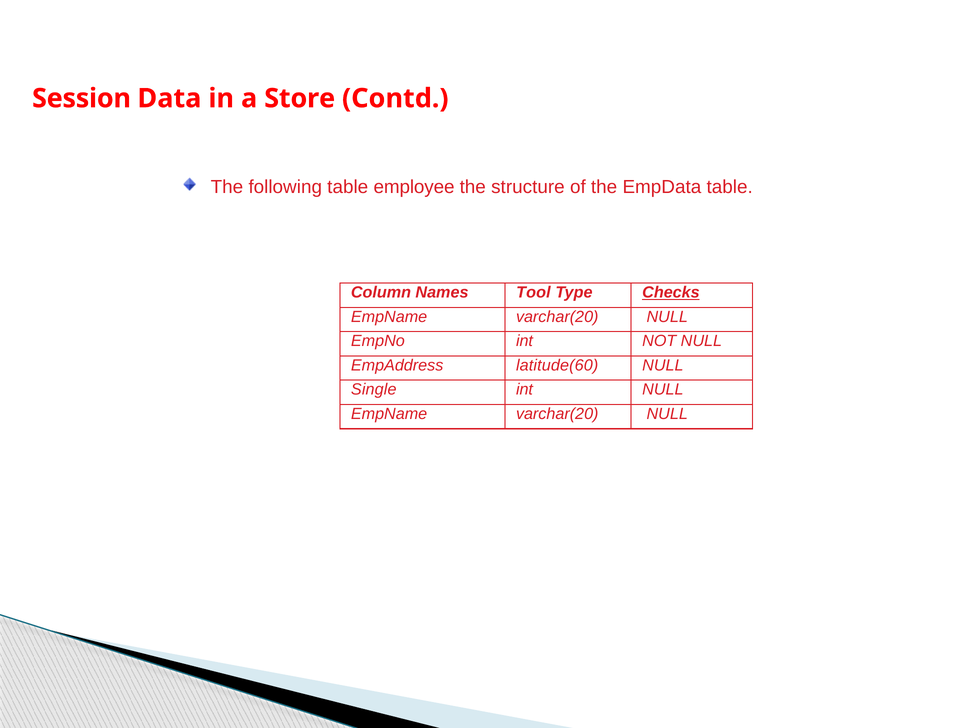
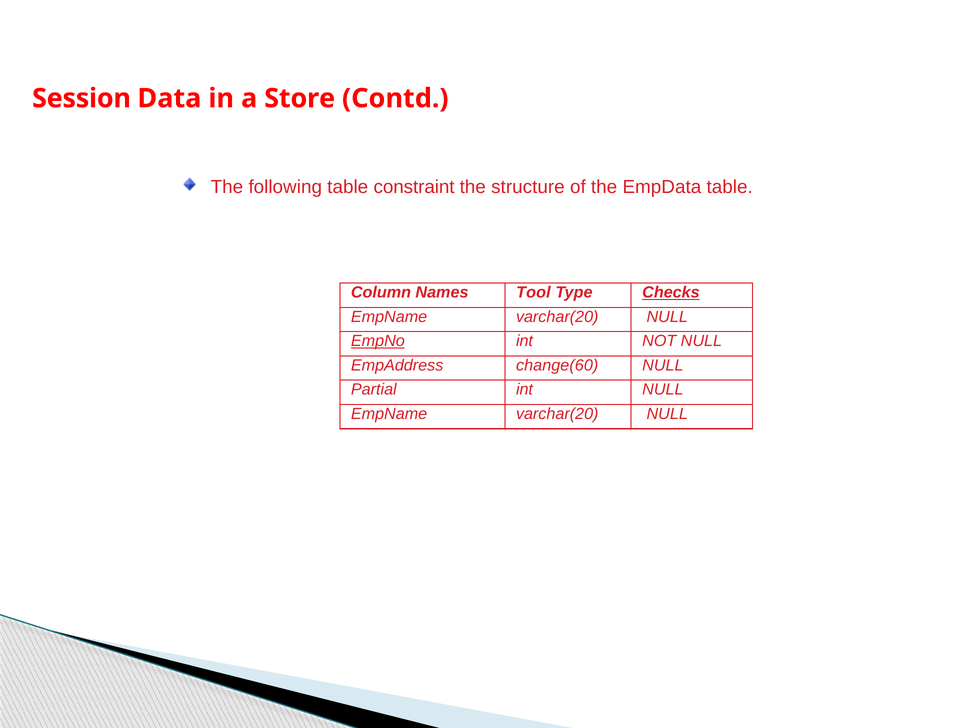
employee: employee -> constraint (414, 187)
EmpNo underline: none -> present (378, 341)
latitude(60: latitude(60 -> change(60 (557, 365)
Single: Single -> Partial (374, 390)
